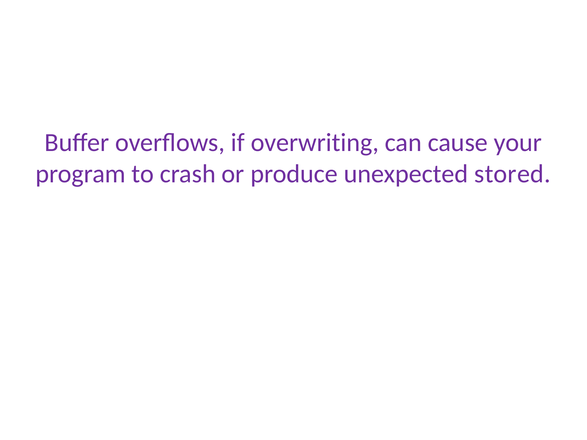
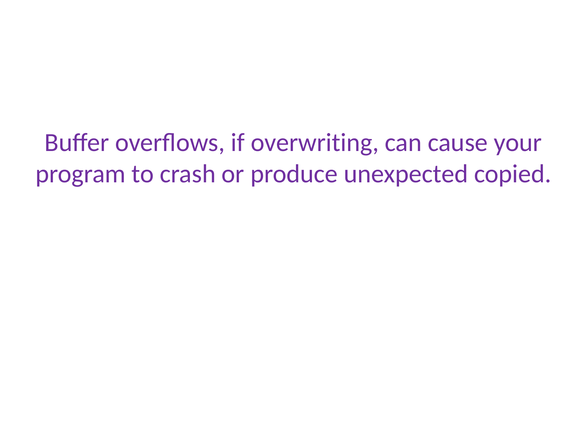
stored: stored -> copied (513, 174)
